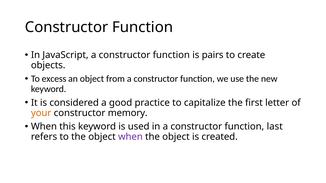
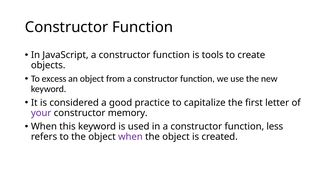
pairs: pairs -> tools (213, 55)
your colour: orange -> purple (41, 113)
last: last -> less (275, 127)
